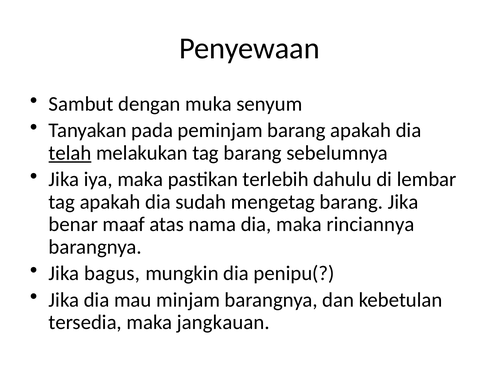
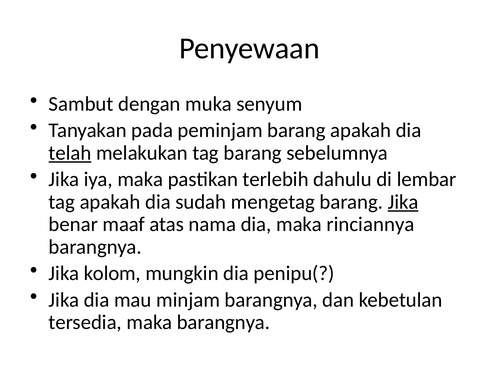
Jika underline: none -> present (403, 202)
bagus: bagus -> kolom (112, 273)
maka jangkauan: jangkauan -> barangnya (223, 322)
